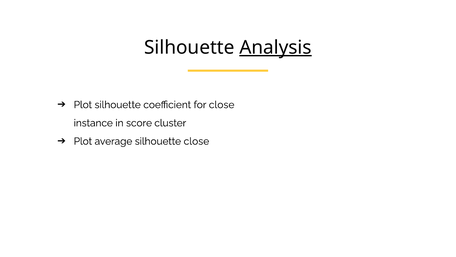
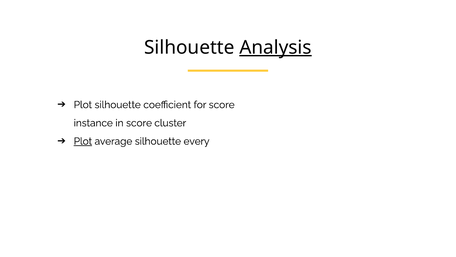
for close: close -> score (222, 105)
Plot underline: none -> present (83, 141)
silhouette close: close -> every (197, 141)
